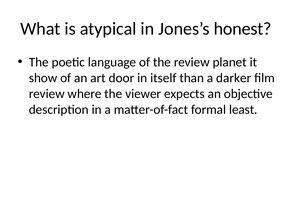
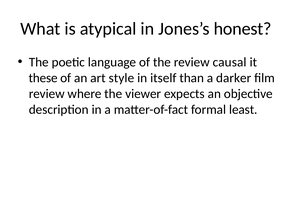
planet: planet -> causal (230, 62)
show: show -> these (43, 78)
door: door -> style (121, 78)
